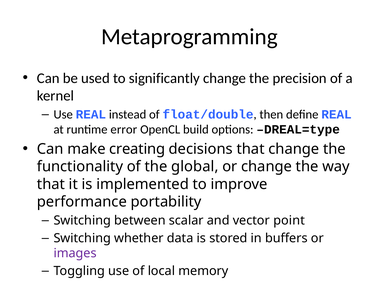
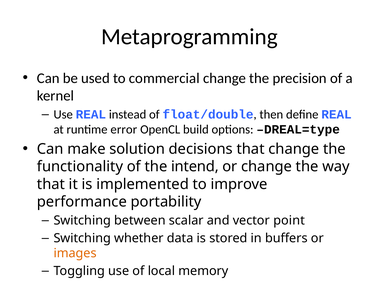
significantly: significantly -> commercial (164, 78)
creating: creating -> solution (137, 149)
global: global -> intend (195, 166)
images colour: purple -> orange (75, 253)
